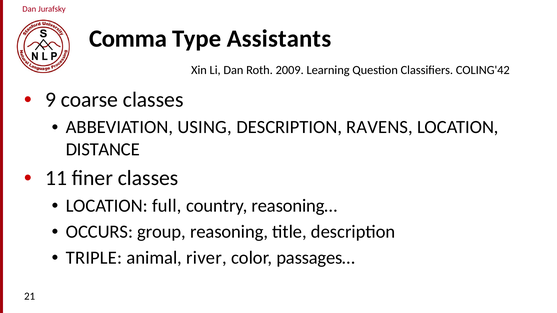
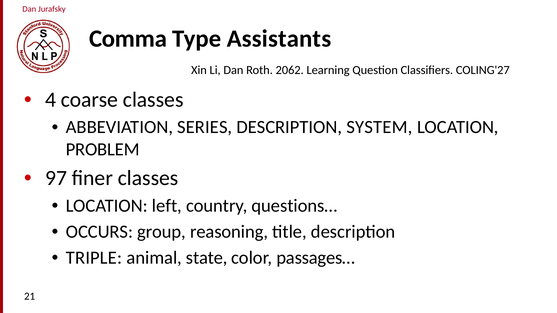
2009: 2009 -> 2062 (290, 70)
COLING'42: COLING'42 -> COLING'27 (483, 70)
9: 9 -> 4 (51, 100)
USING: USING -> SERIES (205, 127)
RAVENS: RAVENS -> SYSTEM (380, 127)
DISTANCE: DISTANCE -> PROBLEM (103, 150)
11: 11 -> 97 (56, 178)
full: full -> left (167, 206)
reasoning…: reasoning… -> questions… (294, 206)
river: river -> state (207, 258)
